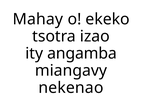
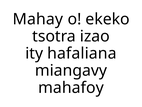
angamba: angamba -> hafaliana (82, 53)
nekenao: nekenao -> mahafoy (71, 87)
